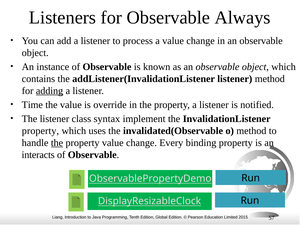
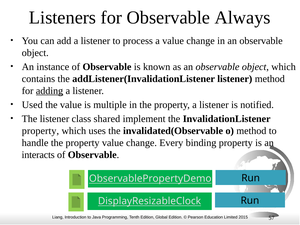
Time: Time -> Used (32, 105)
override: override -> multiple (110, 105)
syntax: syntax -> shared (107, 119)
the underline: present -> none (57, 143)
